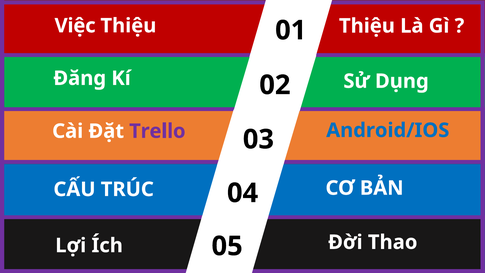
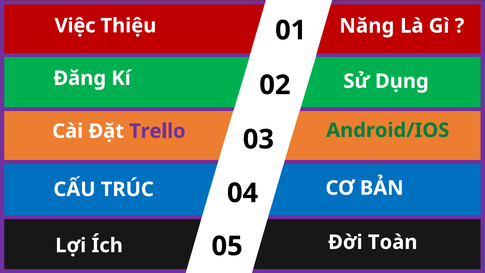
Thiệu Thiệu: Thiệu -> Năng (367, 26)
Android/IOS colour: blue -> green (388, 130)
Thao: Thao -> Toàn (393, 242)
